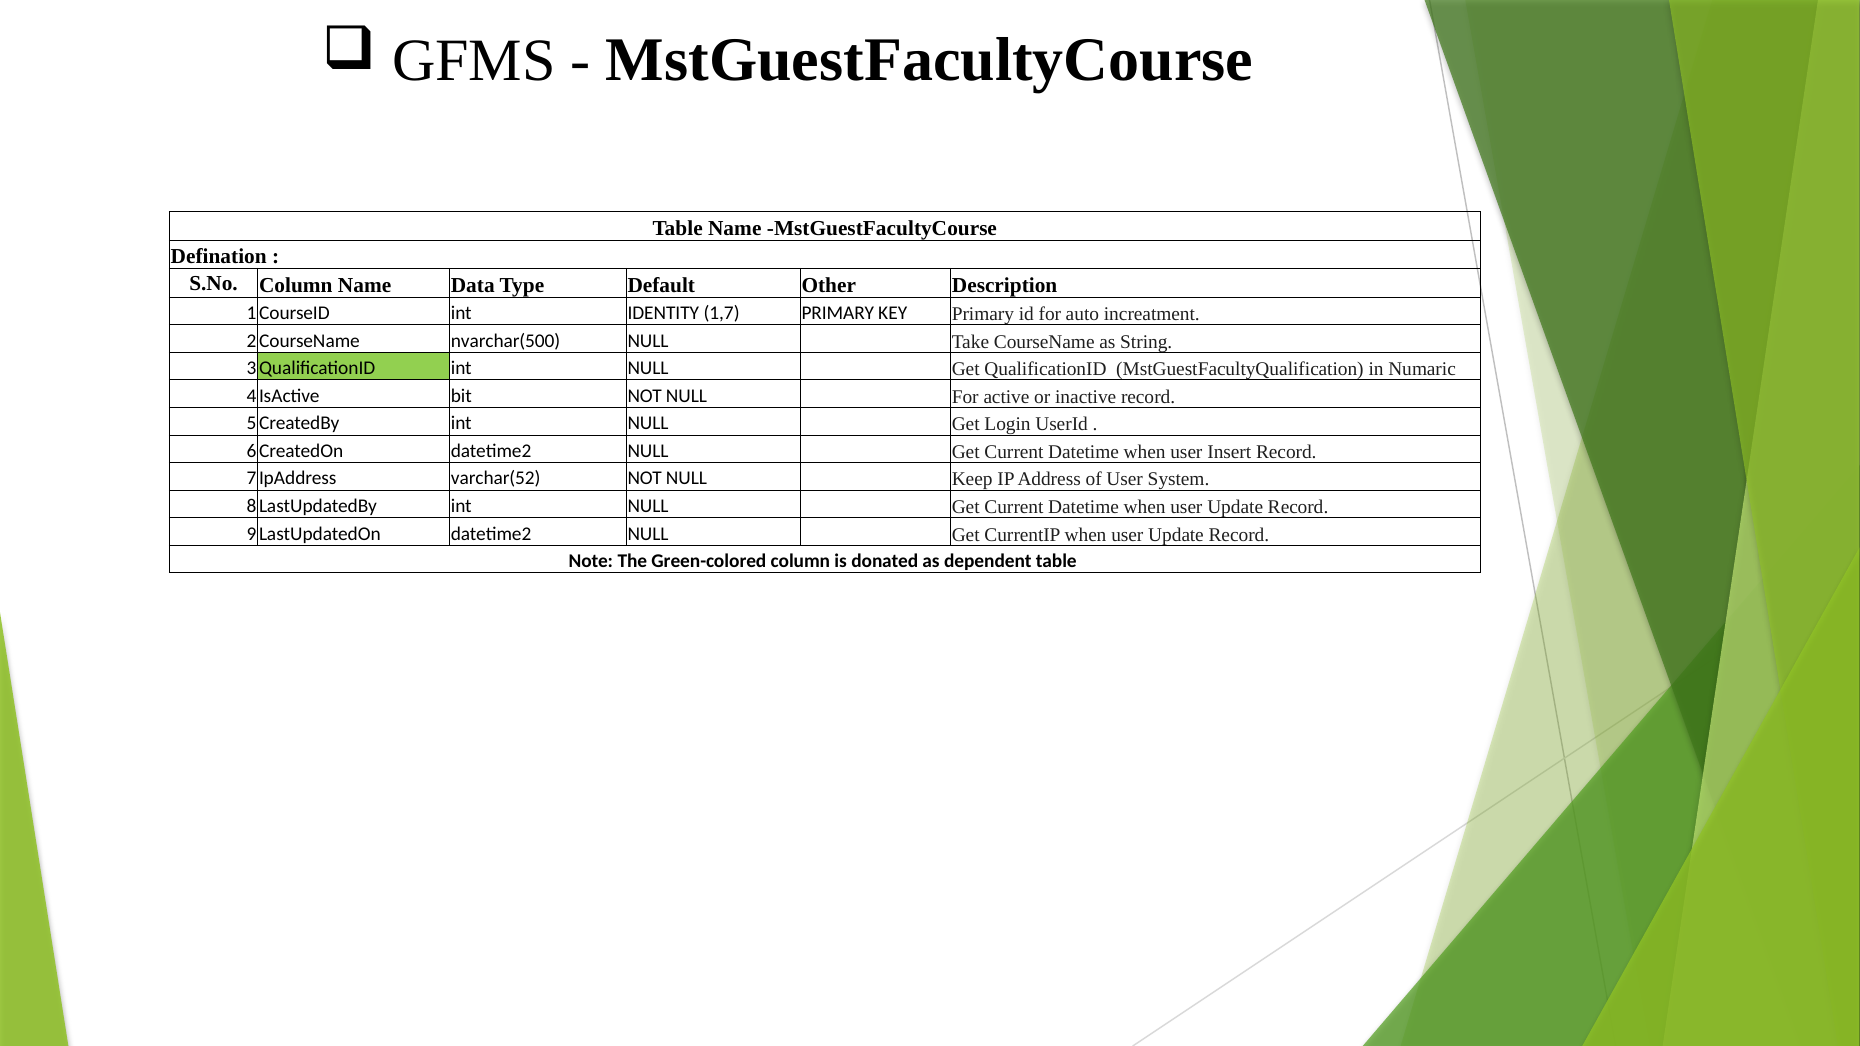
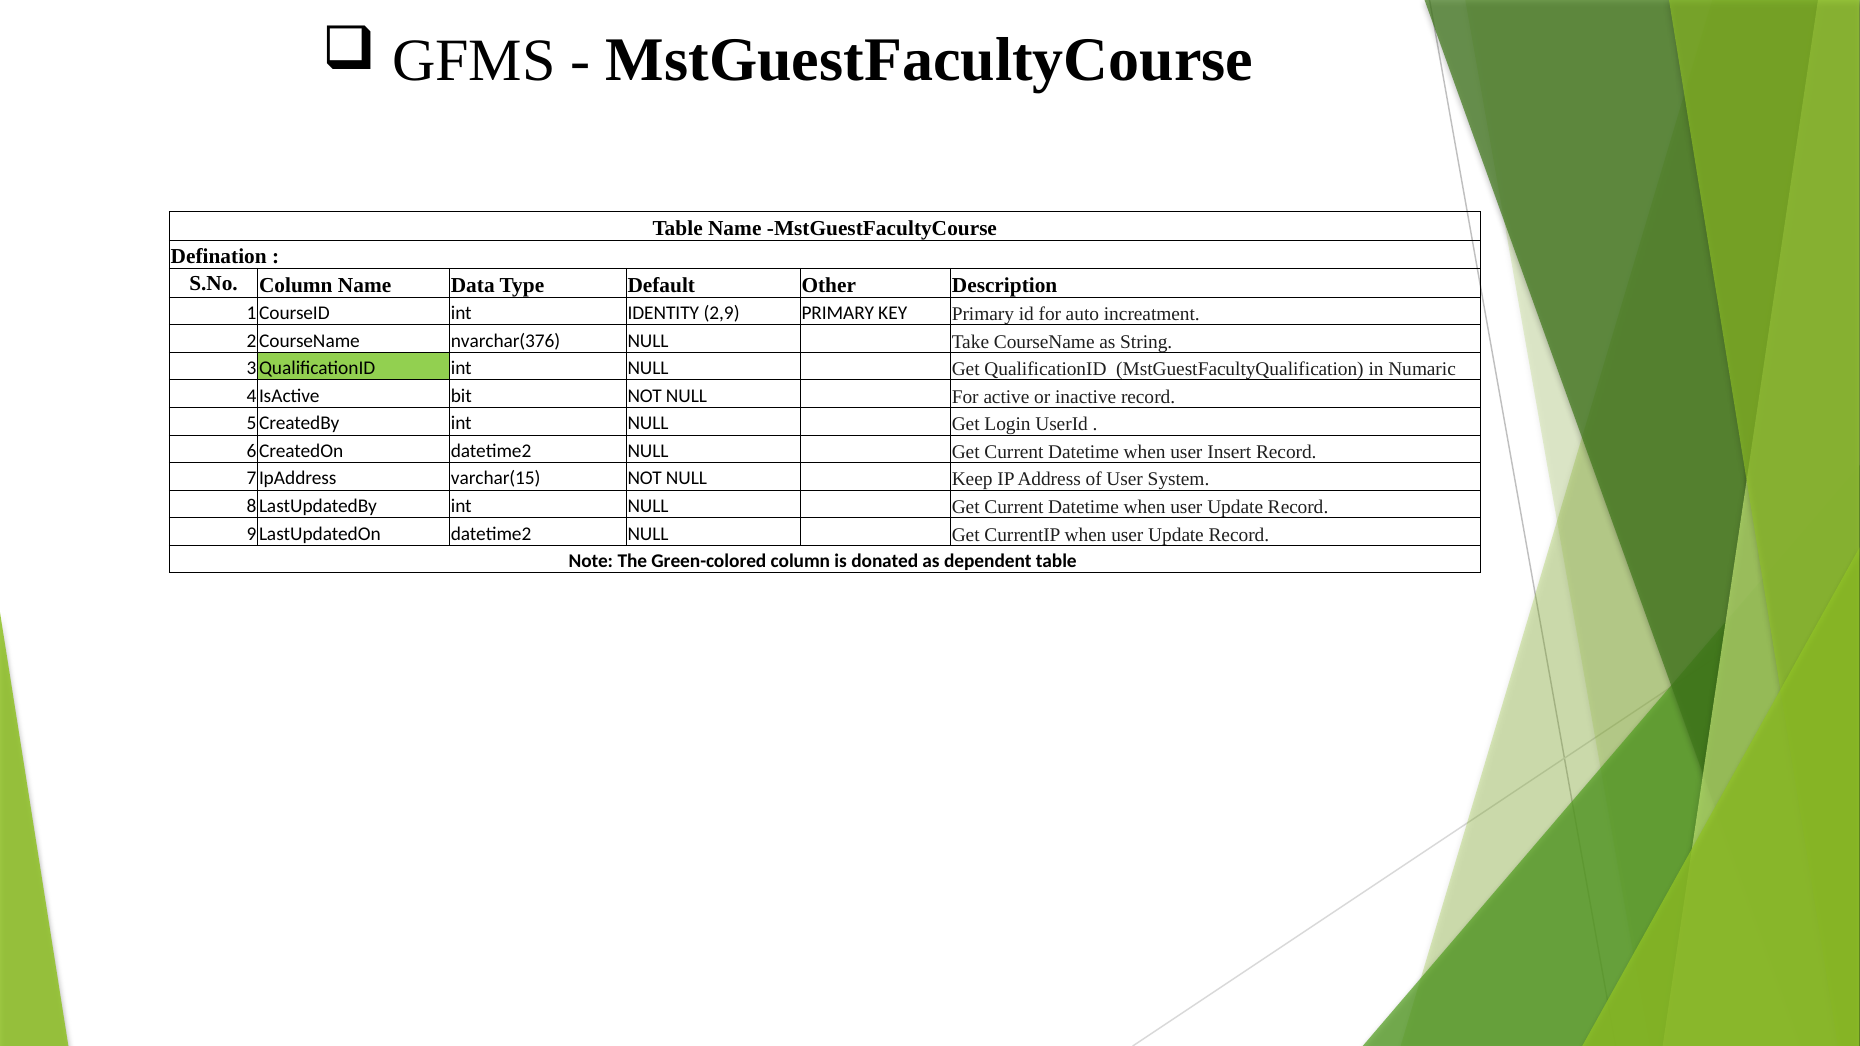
1,7: 1,7 -> 2,9 (722, 313)
nvarchar(500: nvarchar(500 -> nvarchar(376 (506, 341)
varchar(52: varchar(52 -> varchar(15 (496, 479)
